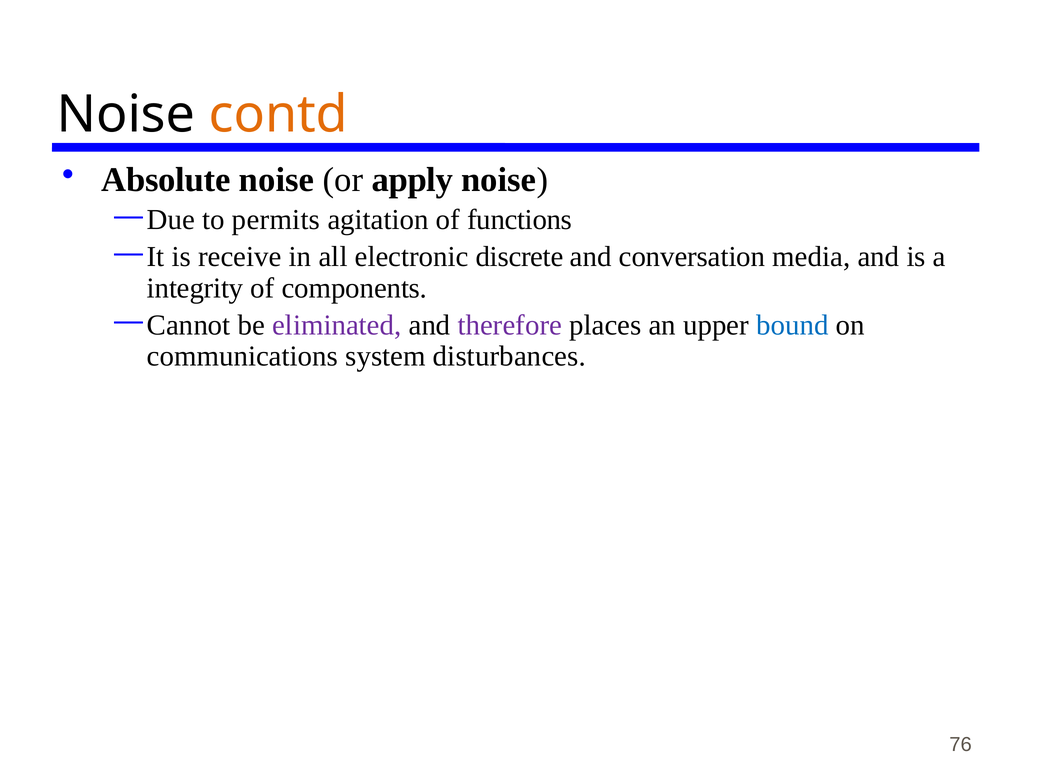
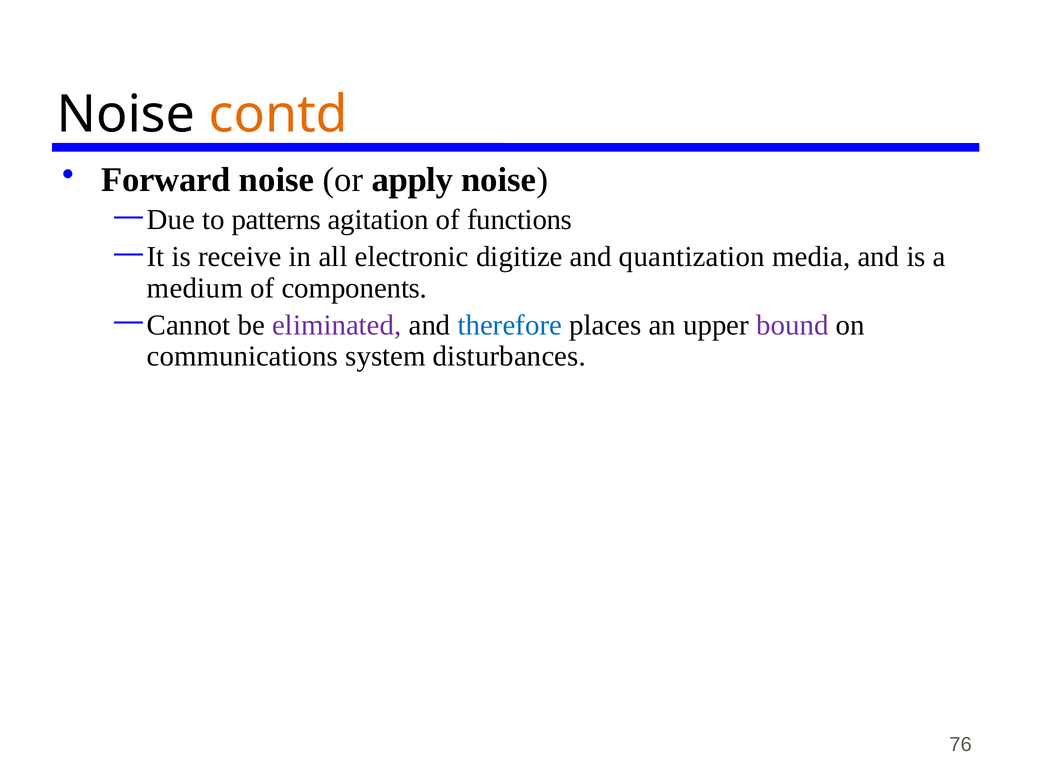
Absolute: Absolute -> Forward (166, 180)
permits: permits -> patterns (276, 220)
discrete: discrete -> digitize (519, 257)
conversation: conversation -> quantization (692, 257)
integrity: integrity -> medium (195, 288)
therefore colour: purple -> blue (510, 325)
bound colour: blue -> purple (792, 325)
